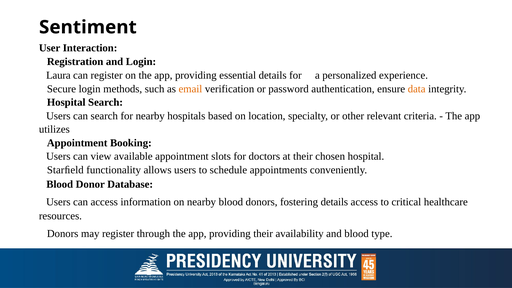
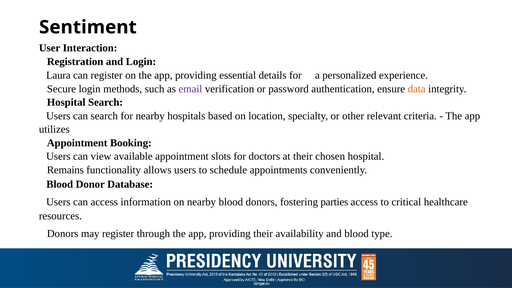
email colour: orange -> purple (190, 89)
Starﬁeld: Starﬁeld -> Remains (65, 170)
fostering details: details -> parties (334, 202)
